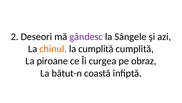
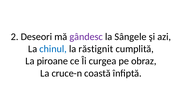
chinul colour: orange -> blue (53, 49)
la cumplită: cumplită -> răstignit (96, 49)
bătut-n: bătut-n -> cruce-n (67, 73)
